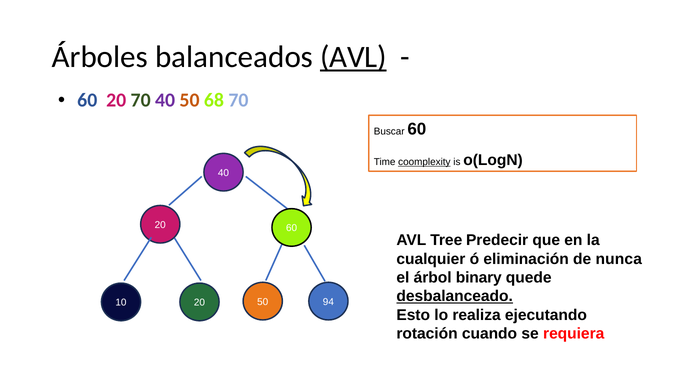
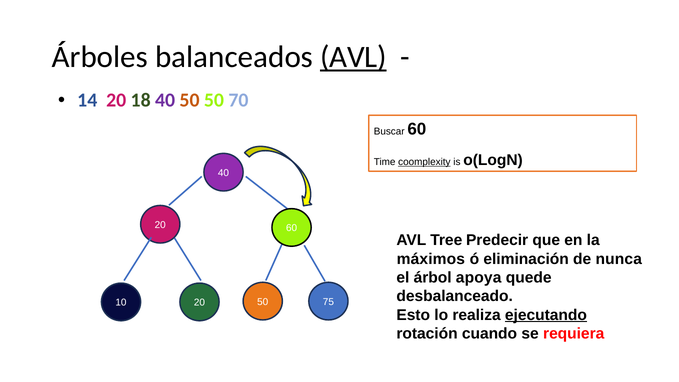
60: 60 -> 14 (87, 100)
20 70: 70 -> 18 (141, 100)
50 68: 68 -> 50 (214, 100)
cualquier: cualquier -> máximos (431, 259)
binary: binary -> apoya (479, 278)
desbalanceado underline: present -> none (455, 296)
94: 94 -> 75 (328, 302)
ejecutando underline: none -> present (546, 315)
